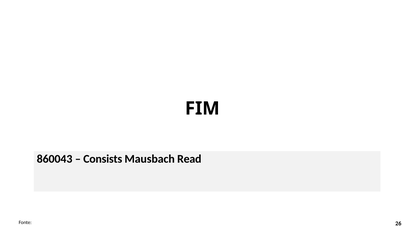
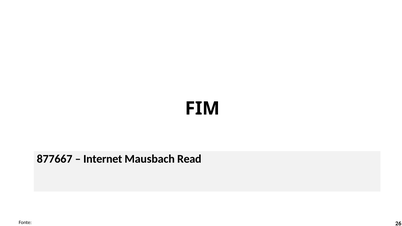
860043: 860043 -> 877667 (55, 159)
Consists: Consists -> Internet (103, 159)
